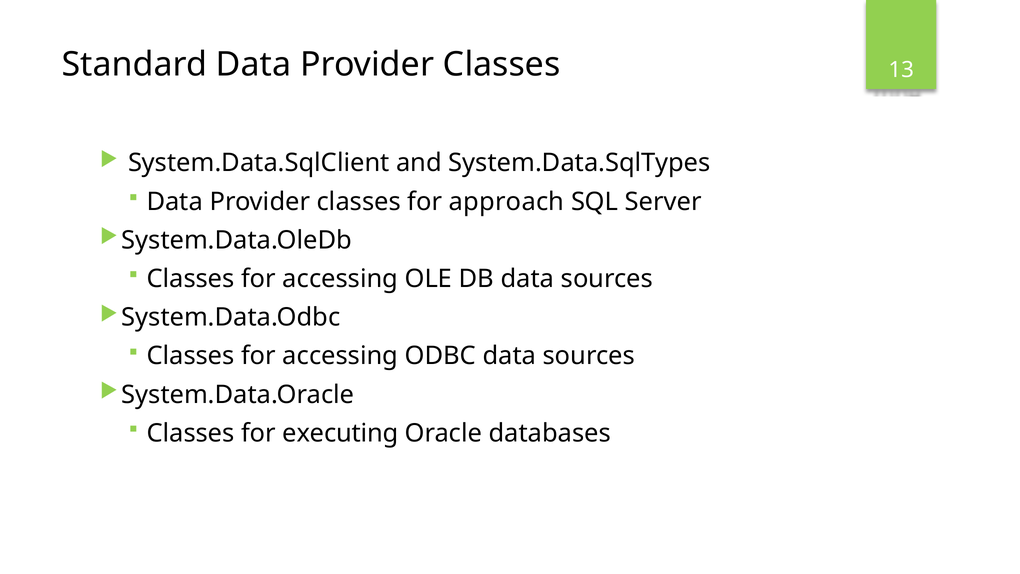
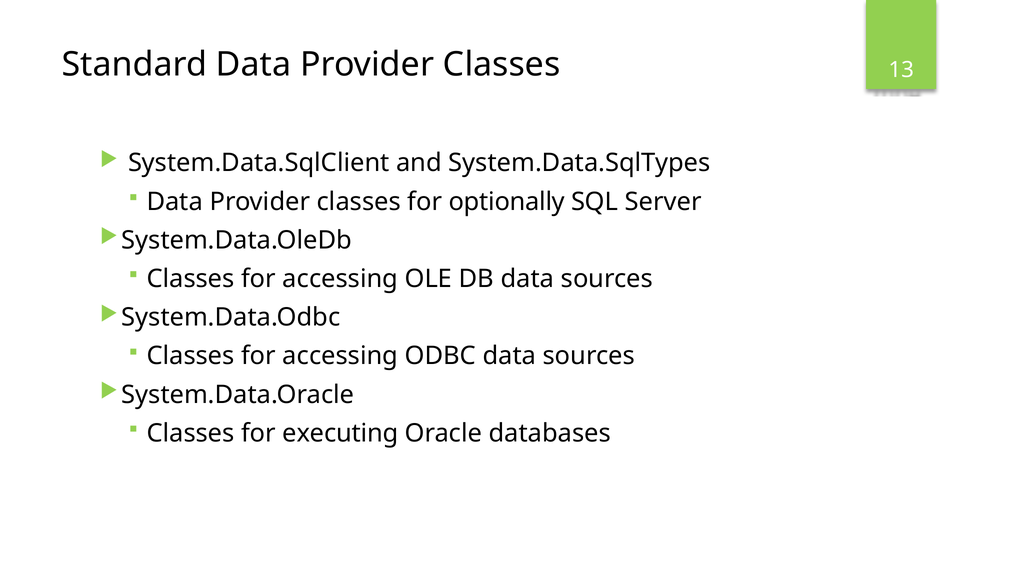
approach: approach -> optionally (507, 202)
